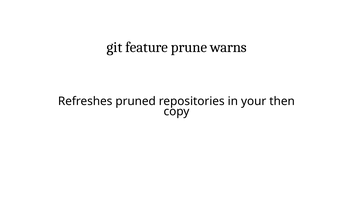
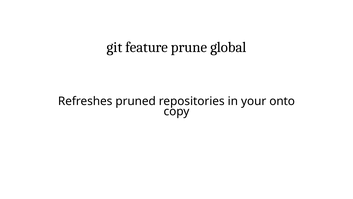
warns: warns -> global (228, 47)
then: then -> onto (282, 101)
